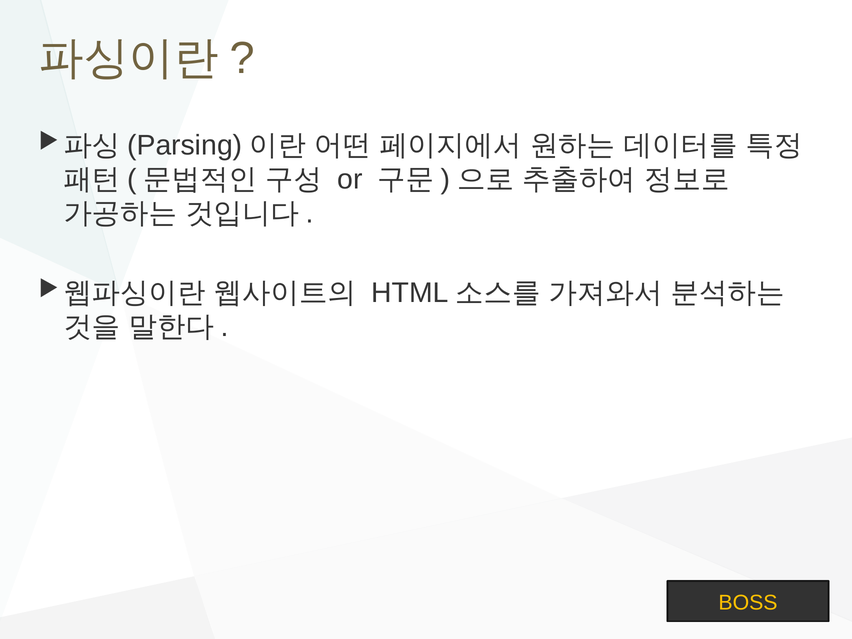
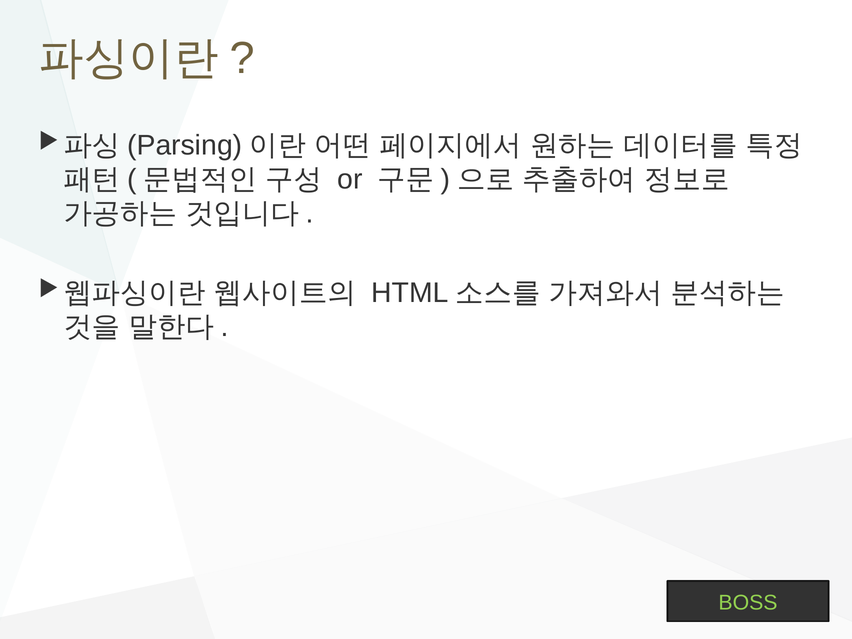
BOSS colour: yellow -> light green (748, 603)
